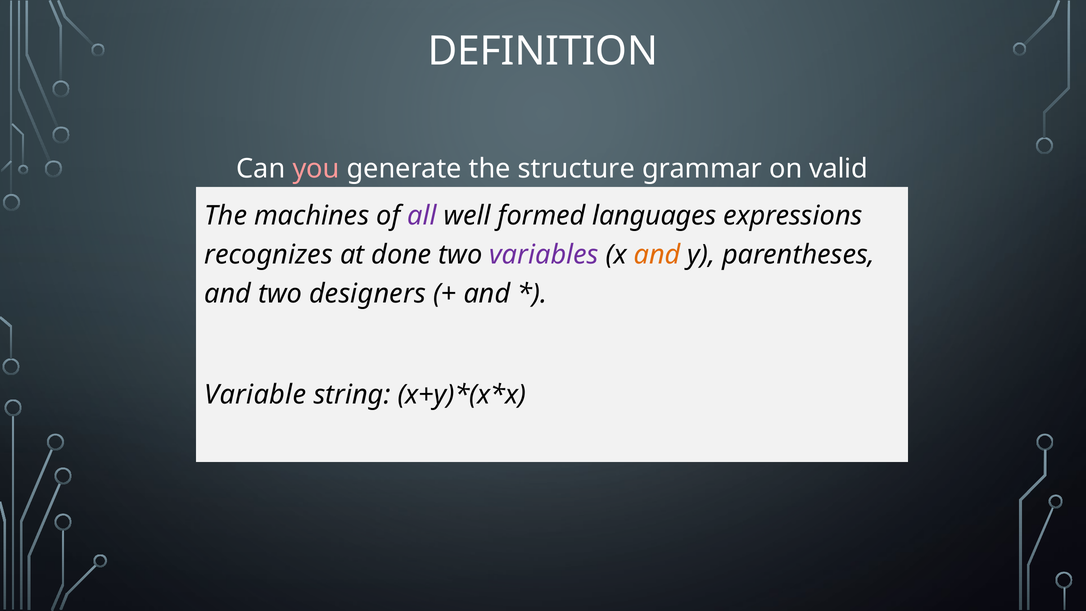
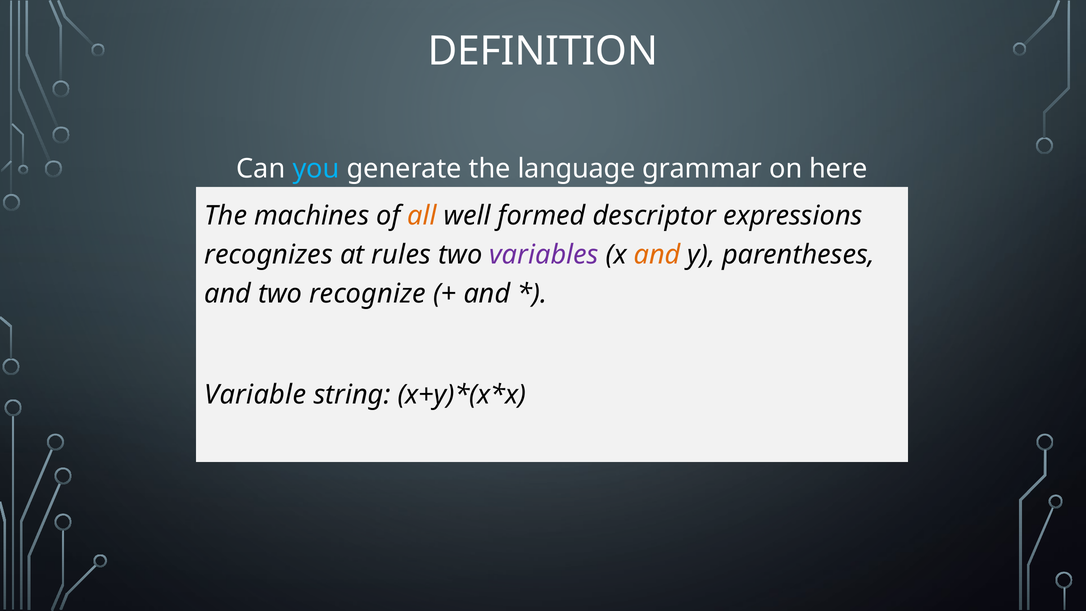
you colour: pink -> light blue (316, 169)
structure: structure -> language (577, 169)
valid: valid -> here (838, 169)
all colour: purple -> orange (422, 216)
languages: languages -> descriptor (654, 216)
done: done -> rules (401, 255)
designers: designers -> recognize (367, 294)
